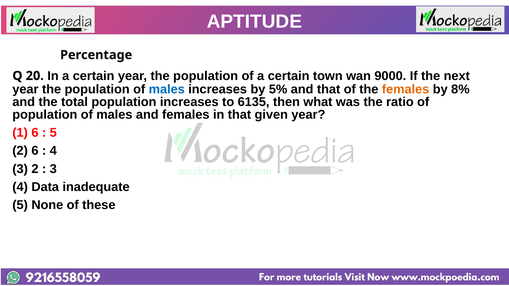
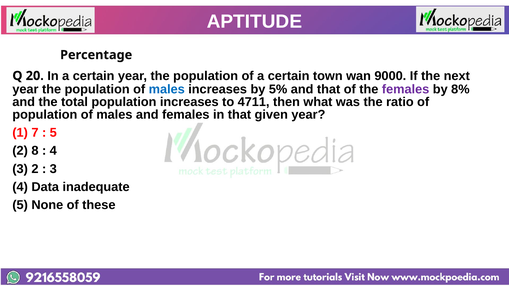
females colour: orange -> purple (406, 89)
6135: 6135 -> 4711 (254, 102)
1 6: 6 -> 7 (35, 133)
2 6: 6 -> 8 (35, 151)
